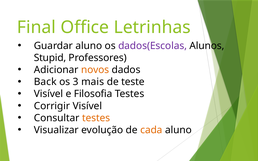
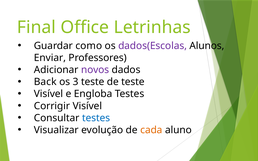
Guardar aluno: aluno -> como (89, 46)
Stupid: Stupid -> Enviar (50, 58)
novos colour: orange -> purple (95, 70)
3 mais: mais -> teste (93, 82)
Filosofia: Filosofia -> Engloba (93, 94)
testes colour: orange -> blue (96, 118)
